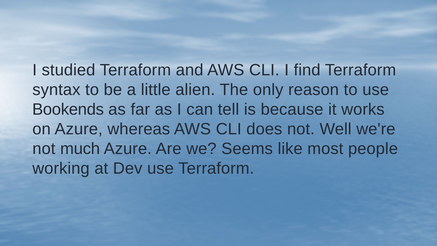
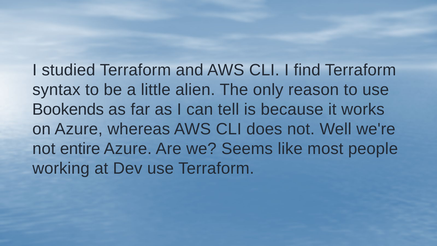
much: much -> entire (80, 149)
